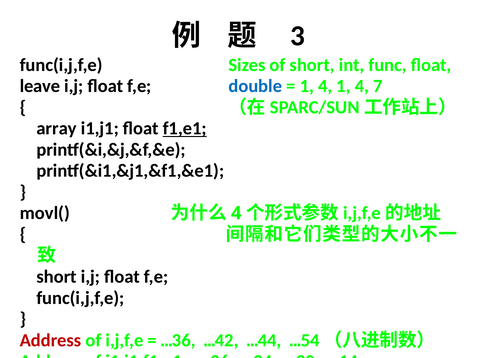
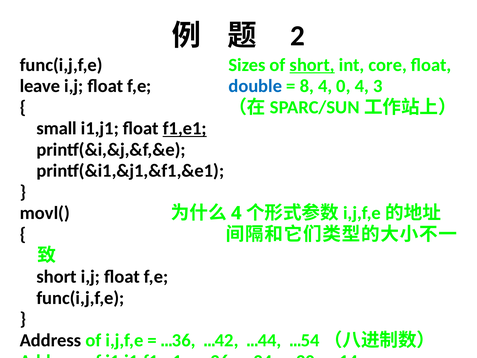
3: 3 -> 2 (298, 36)
short underline: none -> present (312, 65)
func: func -> core (388, 65)
1: 1 -> 8 (307, 86)
4 1: 1 -> 0 (343, 86)
7: 7 -> 3 (378, 86)
array: array -> small (57, 128)
Address colour: red -> black (51, 340)
